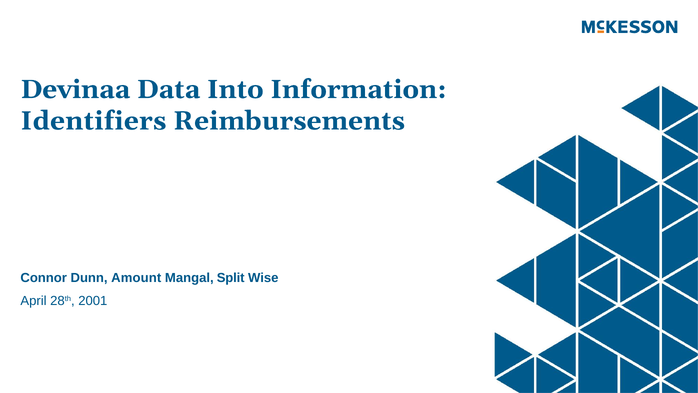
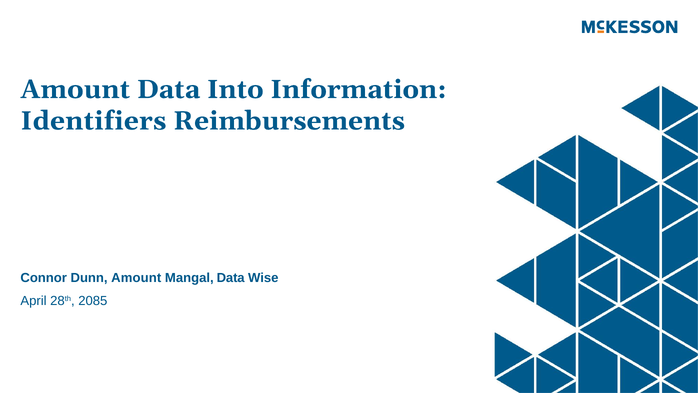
Devinaa: Devinaa -> Amount (75, 89)
Mangal Split: Split -> Data (231, 277)
2001: 2001 -> 2085 (93, 301)
